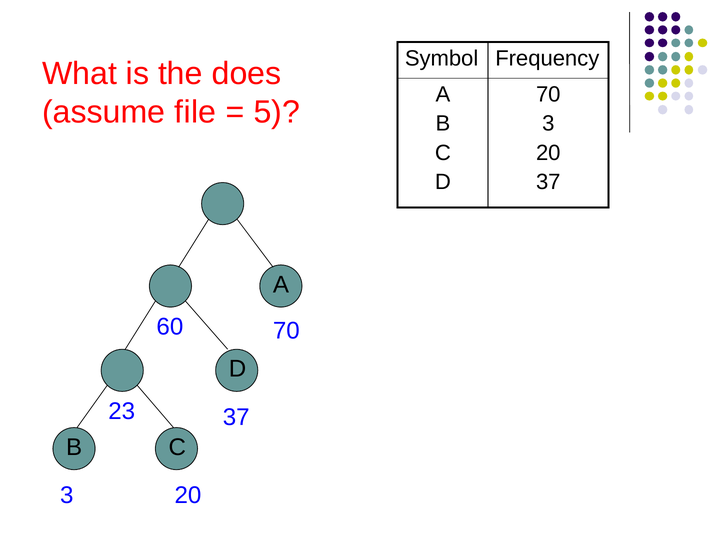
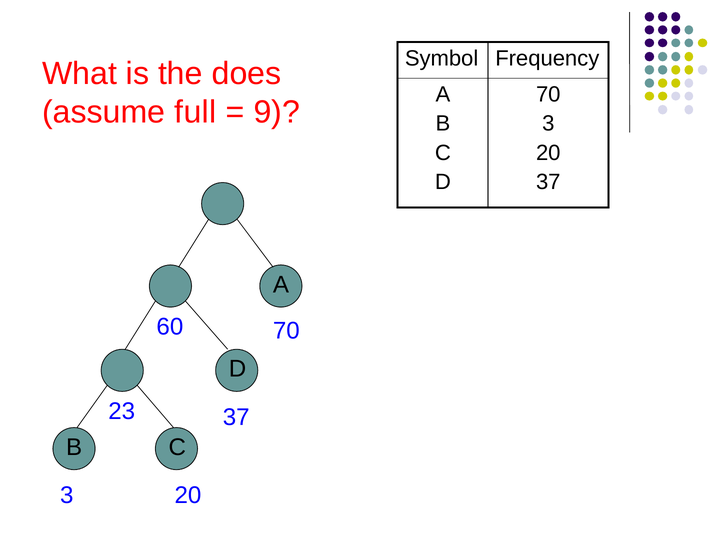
file: file -> full (195, 112)
5: 5 -> 9 (277, 112)
